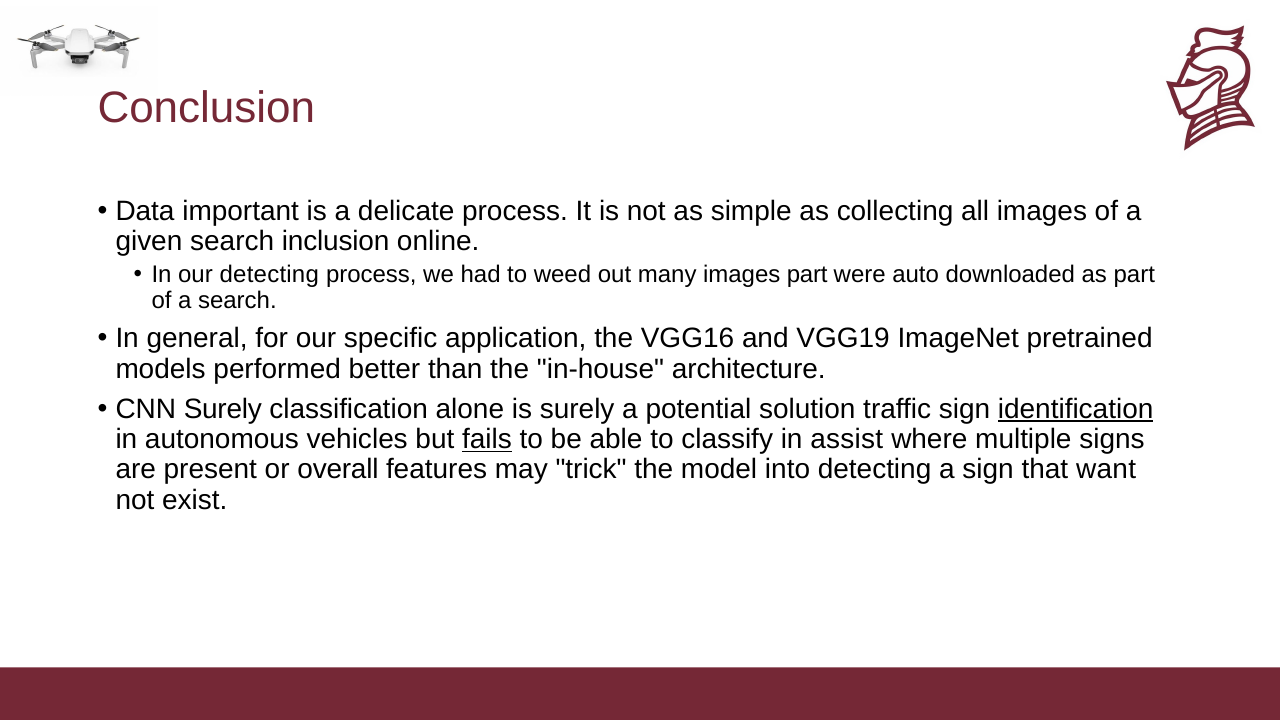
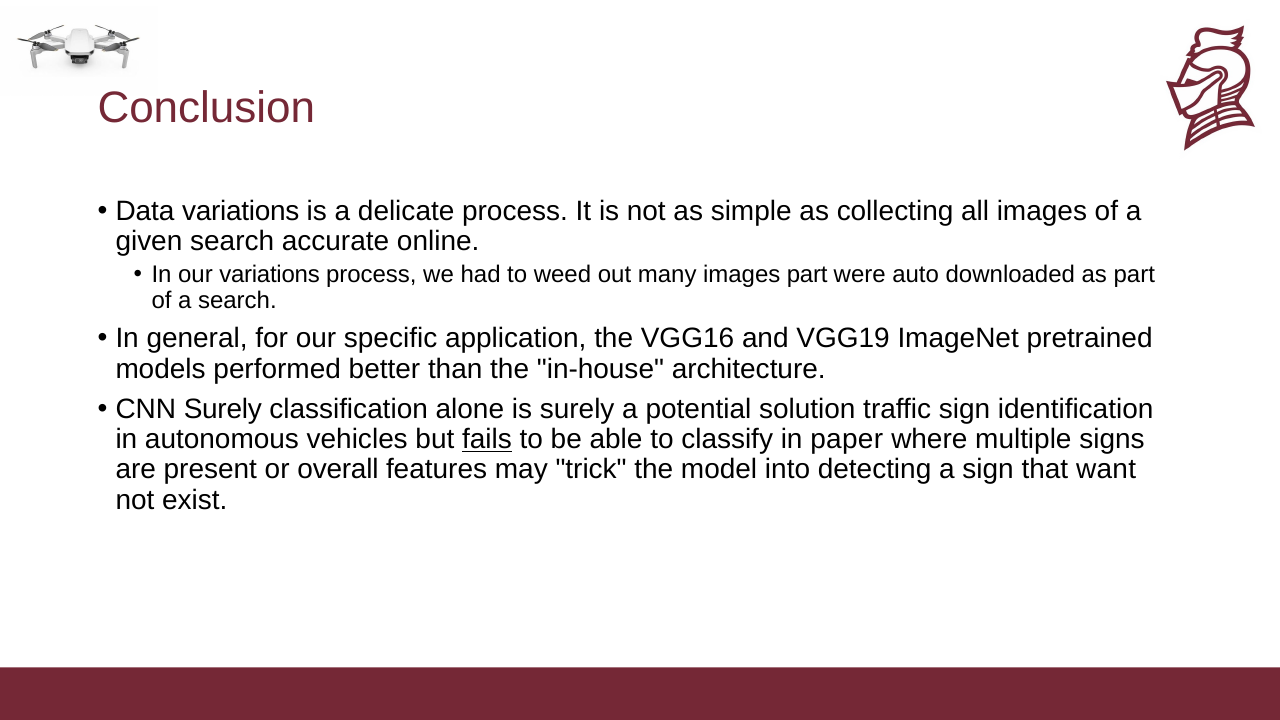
Data important: important -> variations (241, 211)
inclusion: inclusion -> accurate (336, 242)
our detecting: detecting -> variations (270, 275)
identification underline: present -> none (1076, 409)
assist: assist -> paper (847, 439)
